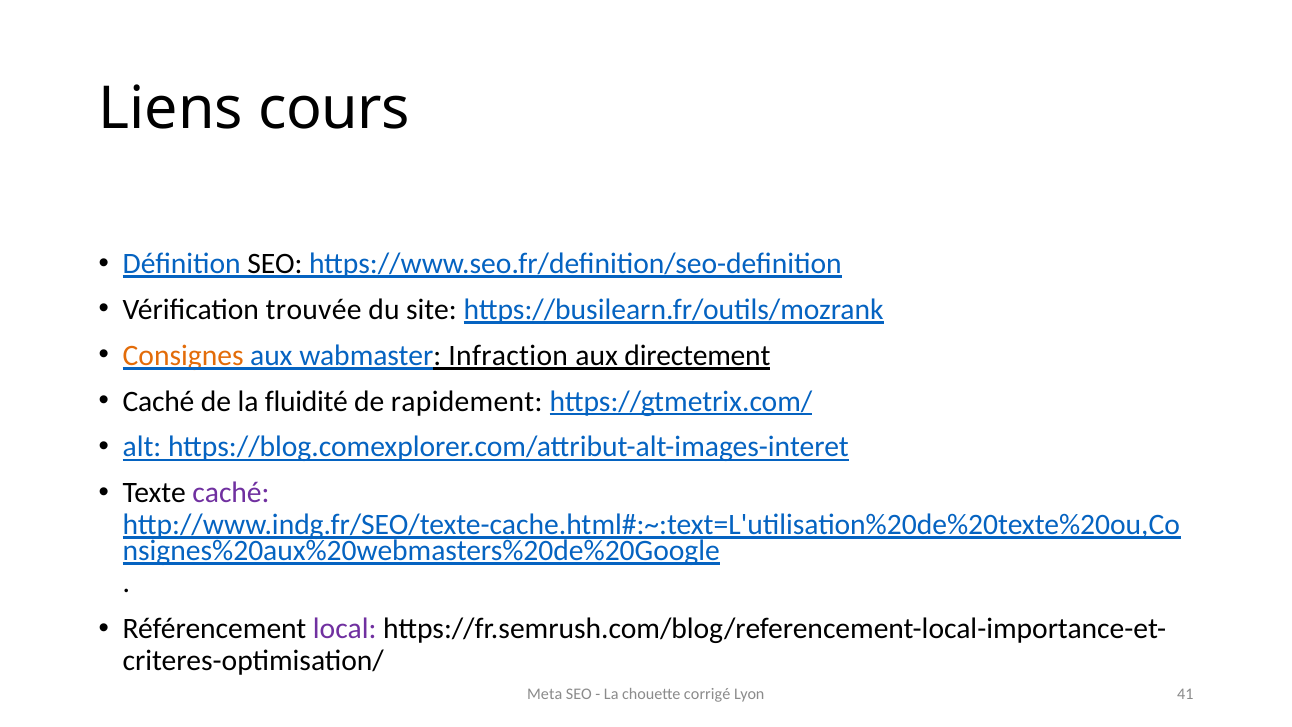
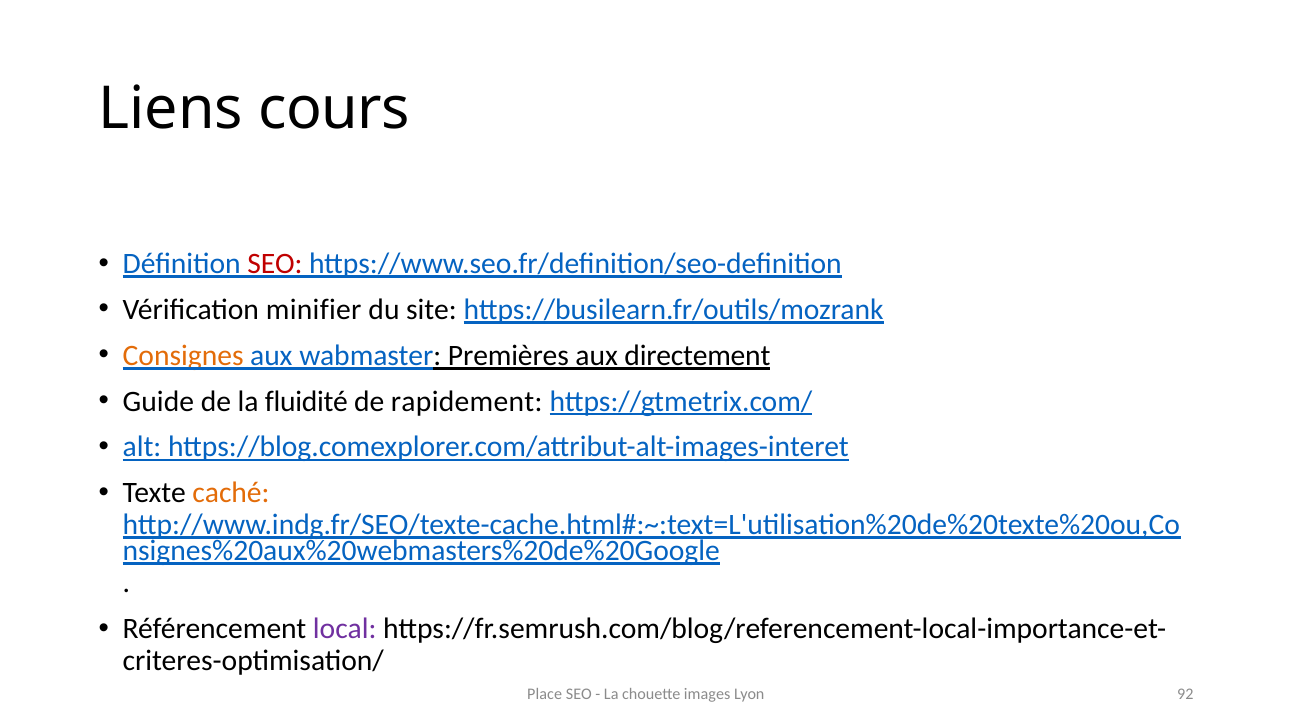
SEO colour: black -> red (275, 263)
trouvée: trouvée -> minifier (314, 309)
Infraction: Infraction -> Premières (508, 355)
Caché: Caché -> Guide (158, 401)
caché colour: purple -> orange (231, 493)
Meta: Meta -> Place (545, 694)
corrigé: corrigé -> images (707, 694)
41: 41 -> 92 (1185, 694)
